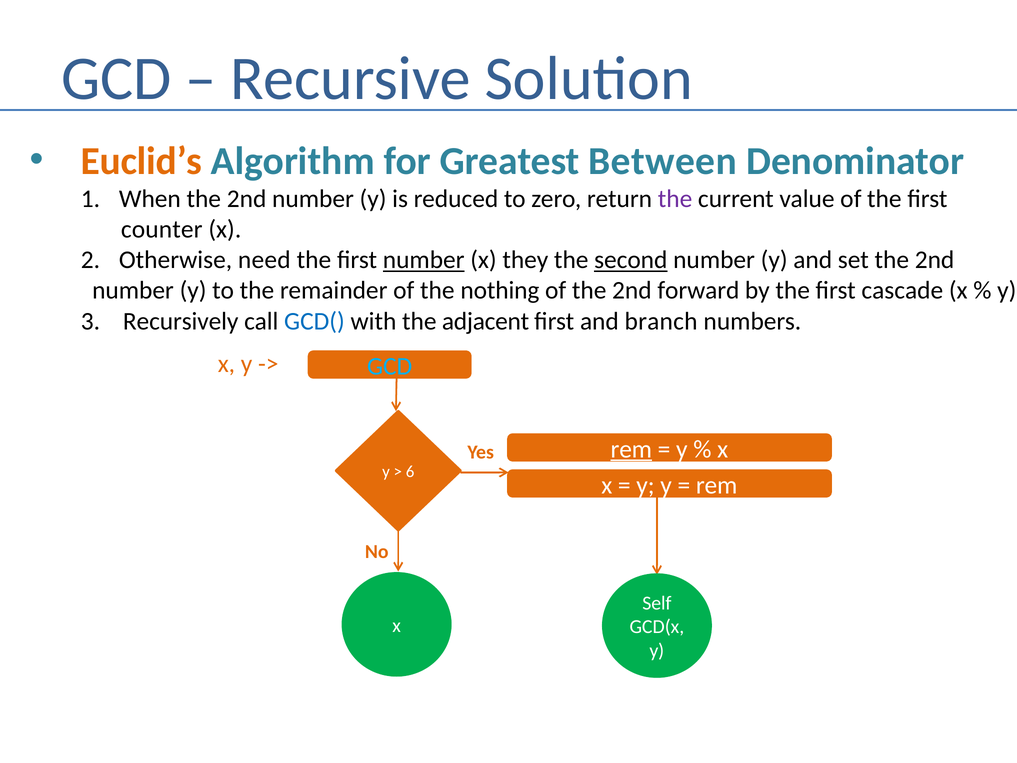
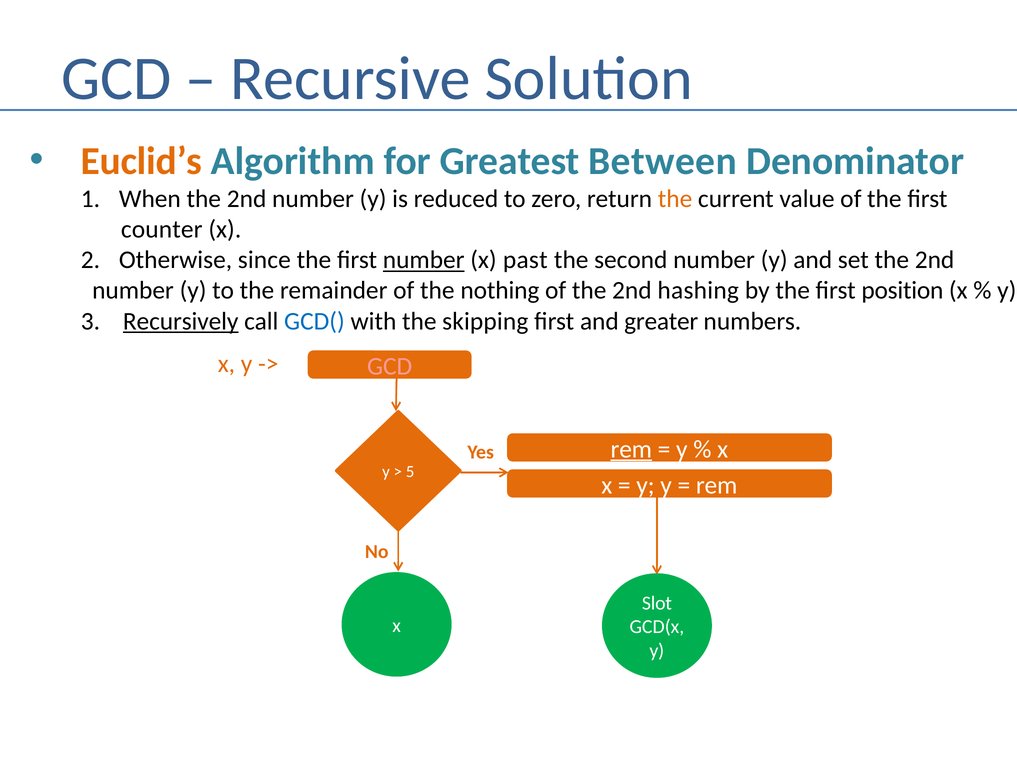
the colour: purple -> orange (675, 199)
need: need -> since (264, 260)
they: they -> past (525, 260)
second underline: present -> none (631, 260)
forward: forward -> hashing (698, 291)
cascade: cascade -> position (902, 291)
Recursively underline: none -> present (181, 321)
adjacent: adjacent -> skipping (485, 321)
branch: branch -> greater (661, 321)
GCD colour: light blue -> pink (390, 366)
6: 6 -> 5 (410, 472)
Self: Self -> Slot (657, 603)
